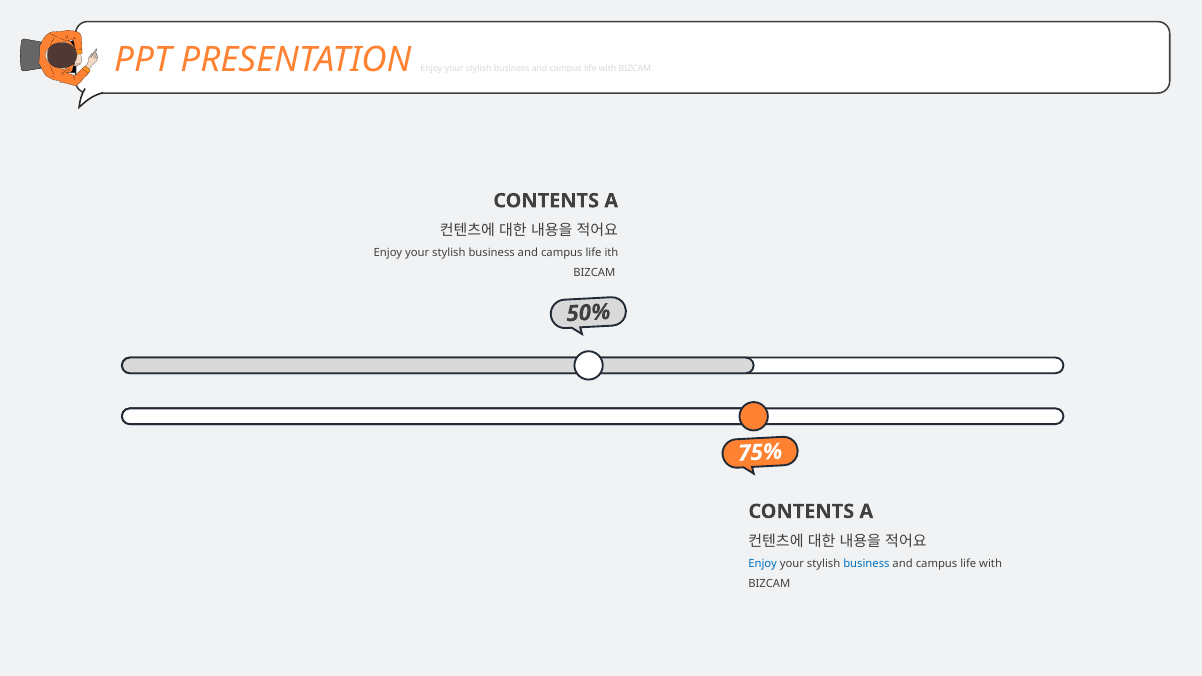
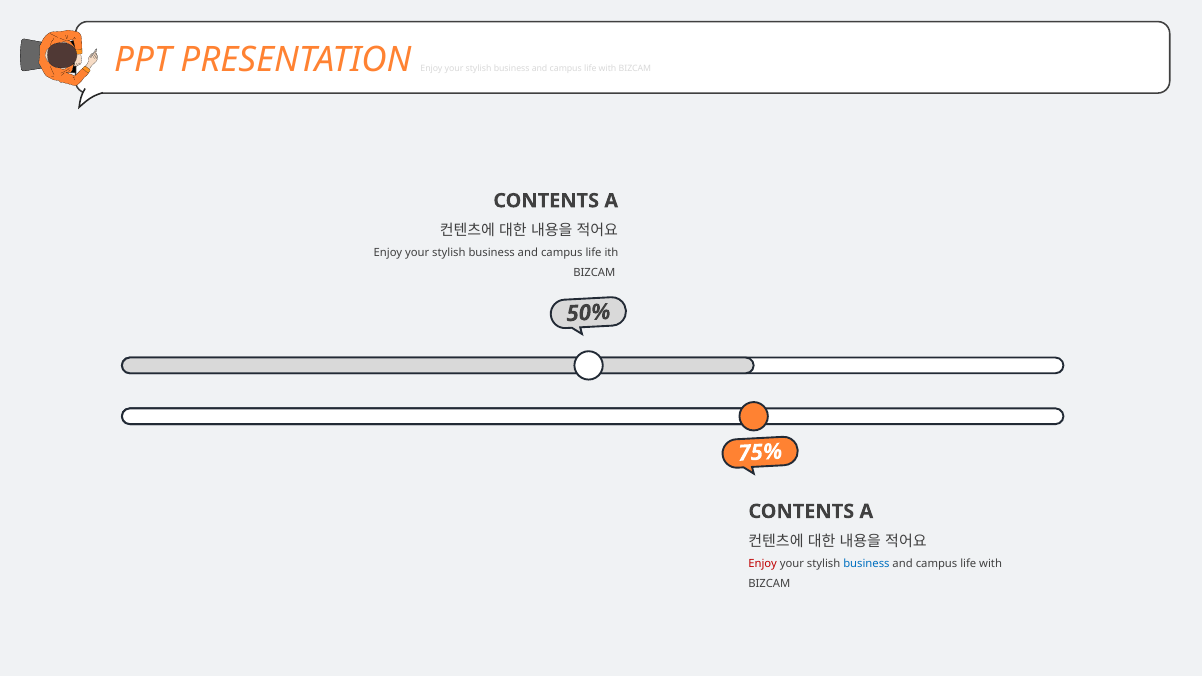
Enjoy colour: blue -> red (763, 564)
